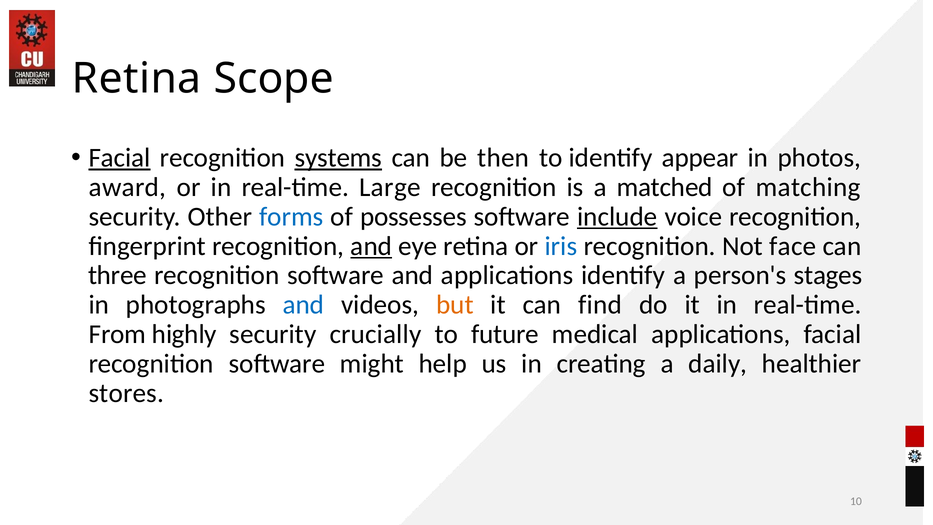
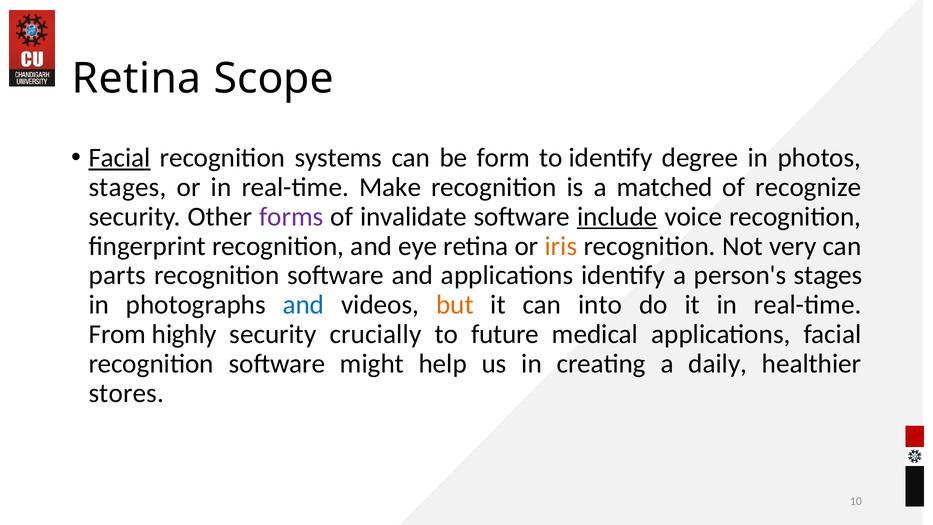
systems underline: present -> none (338, 158)
then: then -> form (503, 158)
appear: appear -> degree (700, 158)
award: award -> stages (128, 187)
Large: Large -> Make (390, 187)
matching: matching -> recognize (808, 187)
forms colour: blue -> purple (291, 217)
possesses: possesses -> invalidate (413, 217)
and underline: present -> none (371, 246)
iris colour: blue -> orange (561, 246)
face: face -> very (793, 246)
three: three -> parts (117, 275)
find: find -> into (600, 305)
